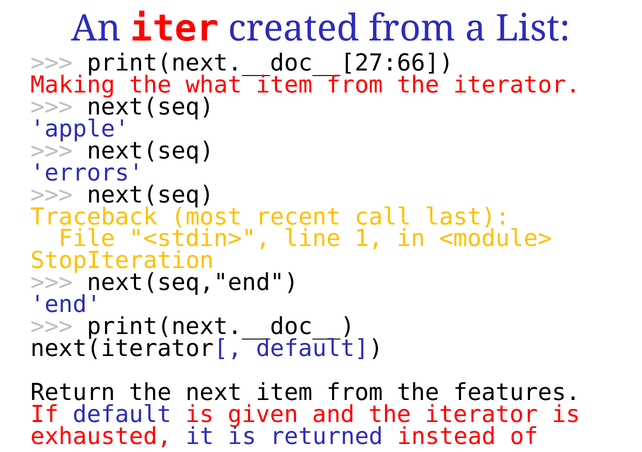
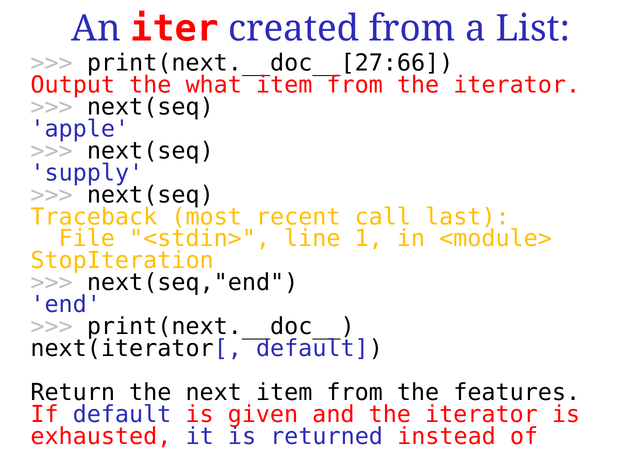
Making: Making -> Output (73, 85)
errors: errors -> supply (87, 173)
